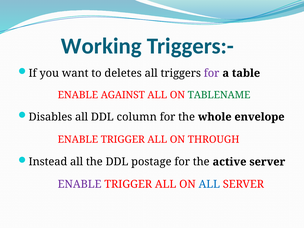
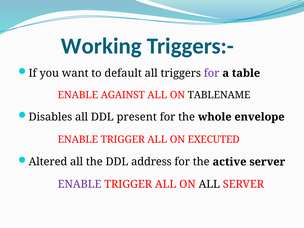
deletes: deletes -> default (123, 73)
TABLENAME colour: green -> black (219, 95)
column: column -> present (137, 117)
THROUGH: THROUGH -> EXECUTED (214, 140)
Instead: Instead -> Altered (48, 162)
postage: postage -> address (151, 162)
ALL colour: blue -> black (209, 184)
